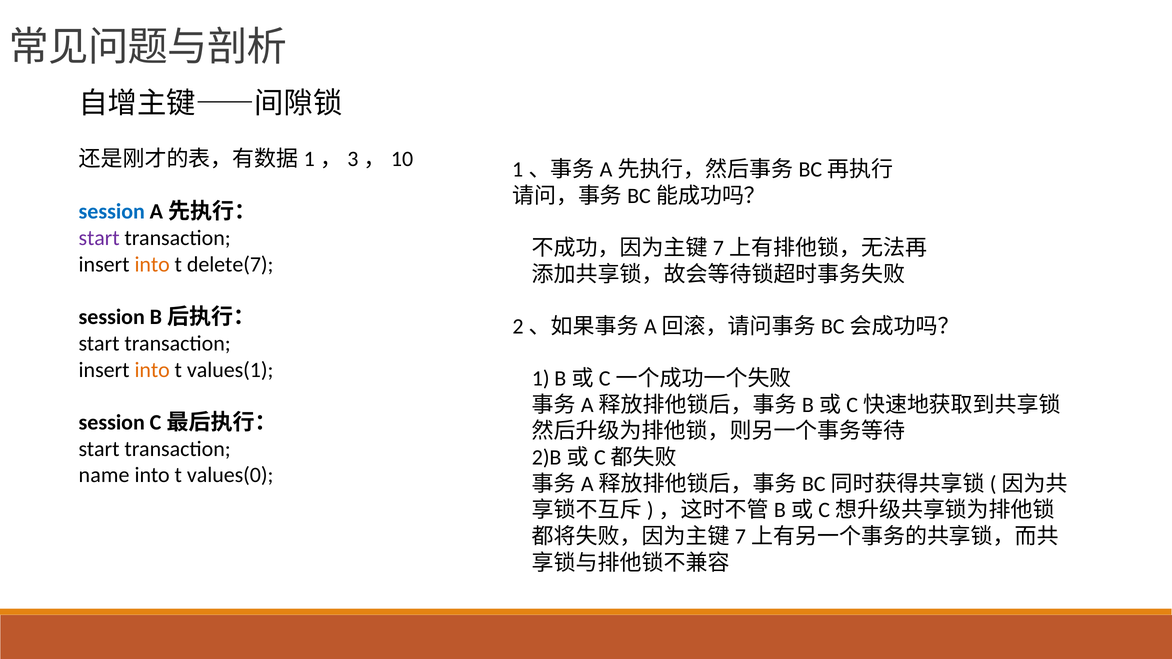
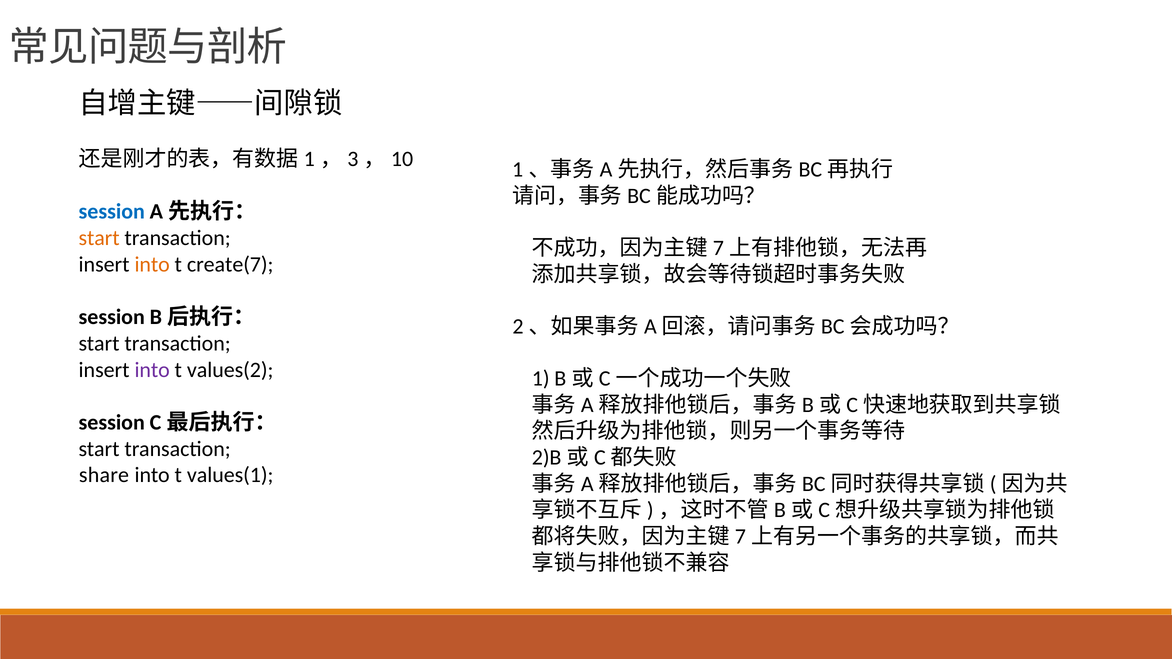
start colour: purple -> orange (99, 238)
delete(7: delete(7 -> create(7 (230, 264)
into colour: orange -> purple (152, 370)
values(1: values(1 -> values(2 (230, 370)
name: name -> share (104, 475)
values(0: values(0 -> values(1 (230, 475)
